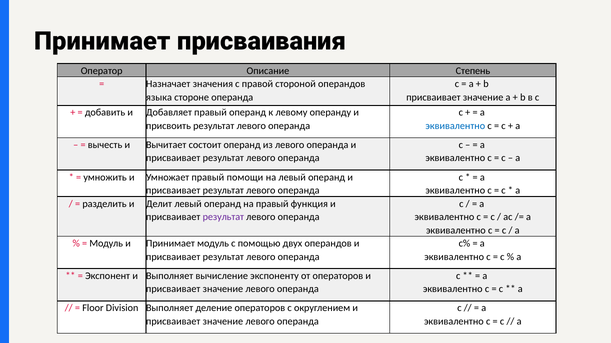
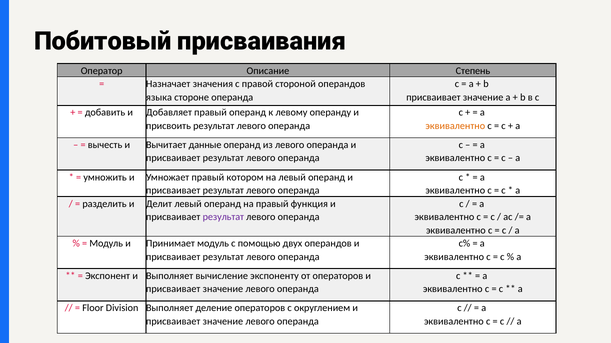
Принимает: Принимает -> Побитовый (103, 42)
эквивалентно colour: blue -> orange (455, 126)
состоит: состоит -> данные (205, 145)
помощи: помощи -> котором (245, 178)
